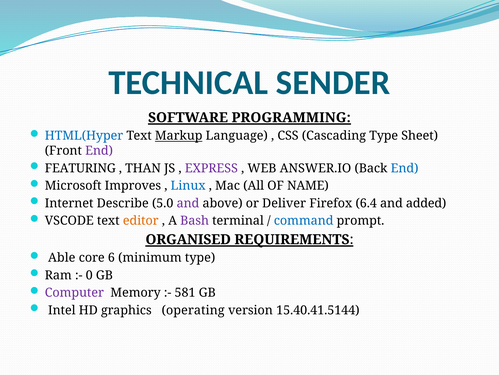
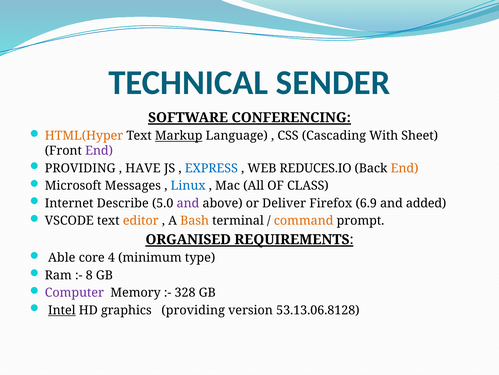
PROGRAMMING: PROGRAMMING -> CONFERENCING (291, 117)
HTML(Hyper colour: blue -> orange (84, 136)
Cascading Type: Type -> With (384, 136)
FEATURING: FEATURING -> PROVIDING (80, 168)
THAN: THAN -> HAVE (143, 168)
EXPRESS colour: purple -> blue (211, 168)
ANSWER.IO: ANSWER.IO -> REDUCES.IO (316, 168)
End colour: blue -> orange (405, 168)
Improves: Improves -> Messages (133, 185)
NAME: NAME -> CLASS (308, 185)
6.4: 6.4 -> 6.9 (366, 203)
Bash colour: purple -> orange (195, 220)
command colour: blue -> orange (304, 220)
6: 6 -> 4 (111, 257)
0: 0 -> 8 (89, 275)
581: 581 -> 328 (185, 292)
Intel underline: none -> present (62, 310)
graphics operating: operating -> providing (193, 310)
15.40.41.5144: 15.40.41.5144 -> 53.13.06.8128 (318, 310)
